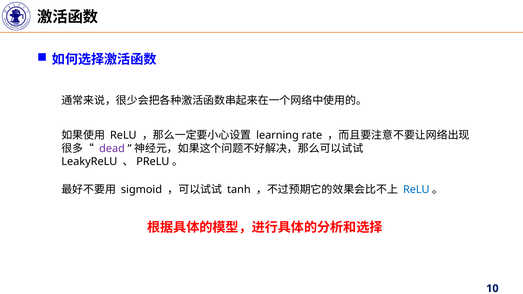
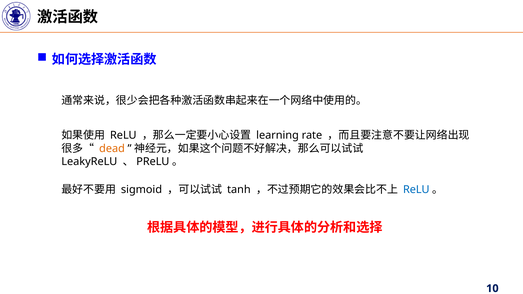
dead colour: purple -> orange (112, 149)
